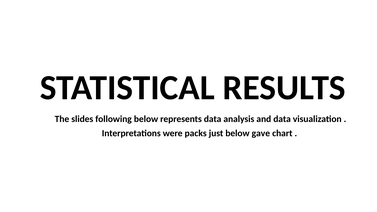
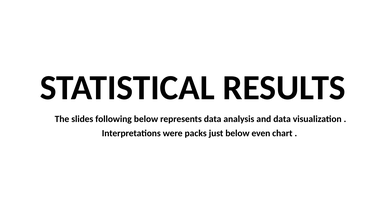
gave: gave -> even (261, 133)
